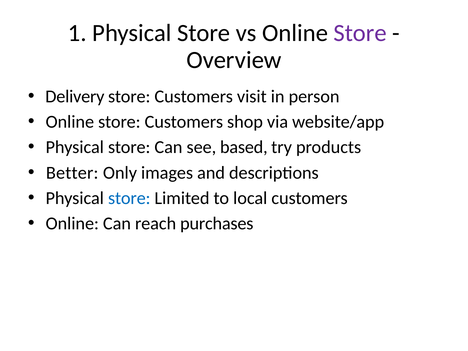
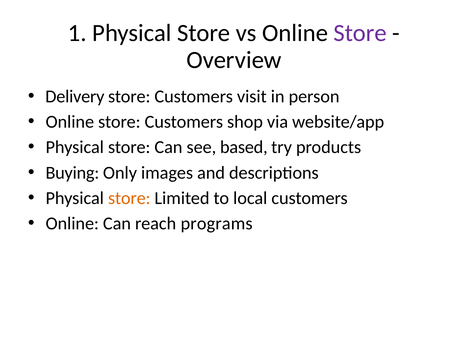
Better: Better -> Buying (72, 173)
store colour: blue -> orange (129, 198)
purchases: purchases -> programs (217, 224)
